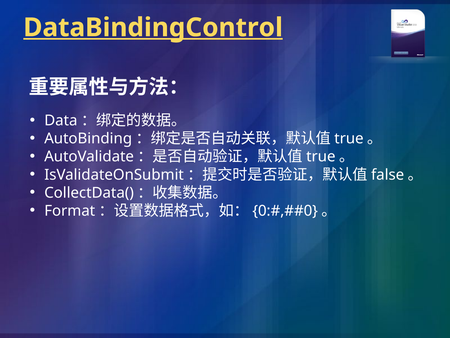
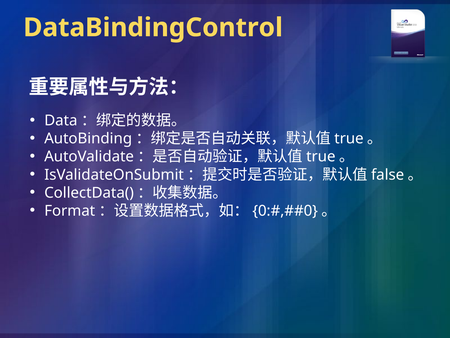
DataBindingControl underline: present -> none (153, 28)
